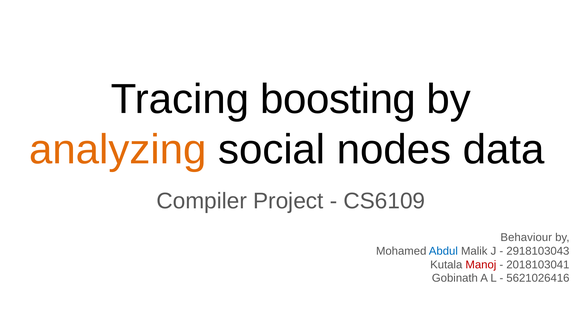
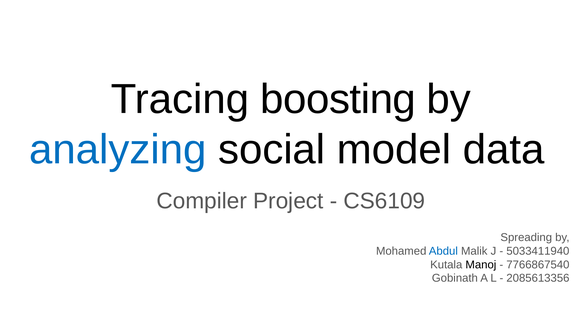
analyzing colour: orange -> blue (118, 150)
nodes: nodes -> model (394, 150)
Behaviour: Behaviour -> Spreading (526, 238)
2918103043: 2918103043 -> 5033411940 (538, 251)
Manoj colour: red -> black (481, 265)
2018103041: 2018103041 -> 7766867540 (538, 265)
5621026416: 5621026416 -> 2085613356 (538, 279)
